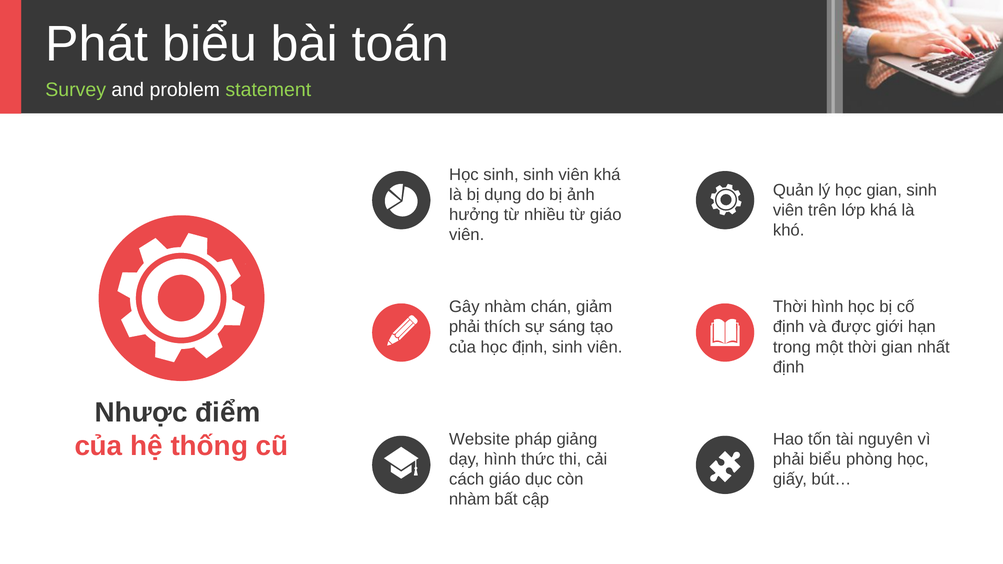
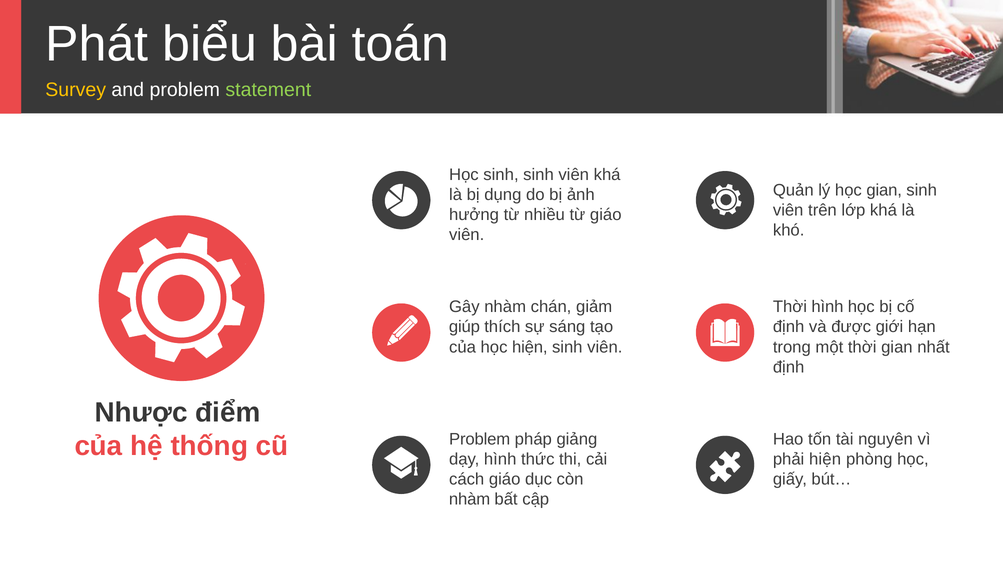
Survey colour: light green -> yellow (76, 90)
phải: phải -> giúp (464, 327)
học định: định -> hiện (530, 347)
Website: Website -> Problem (480, 439)
phải biểu: biểu -> hiện (825, 459)
